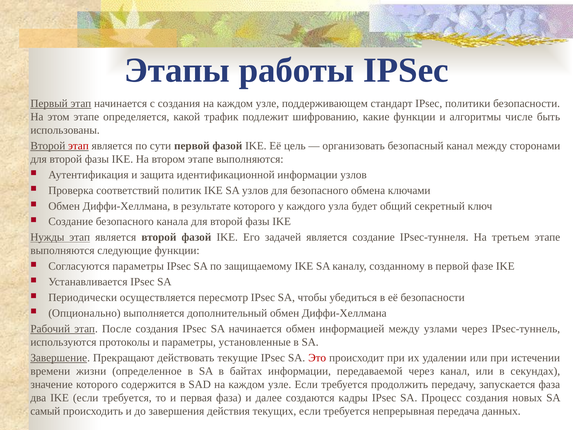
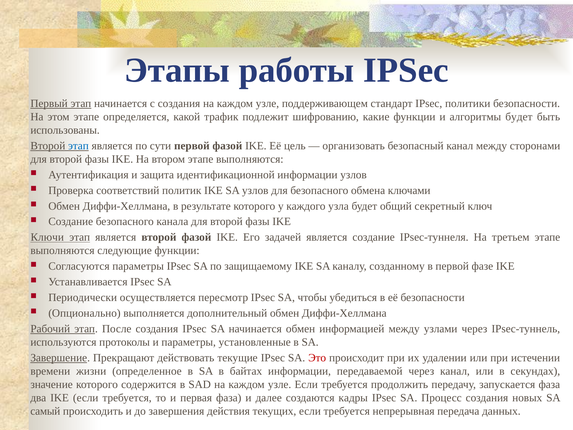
алгоритмы числе: числе -> будет (519, 117)
этап colour: red -> blue (78, 146)
Нужды: Нужды -> Ключи (47, 237)
